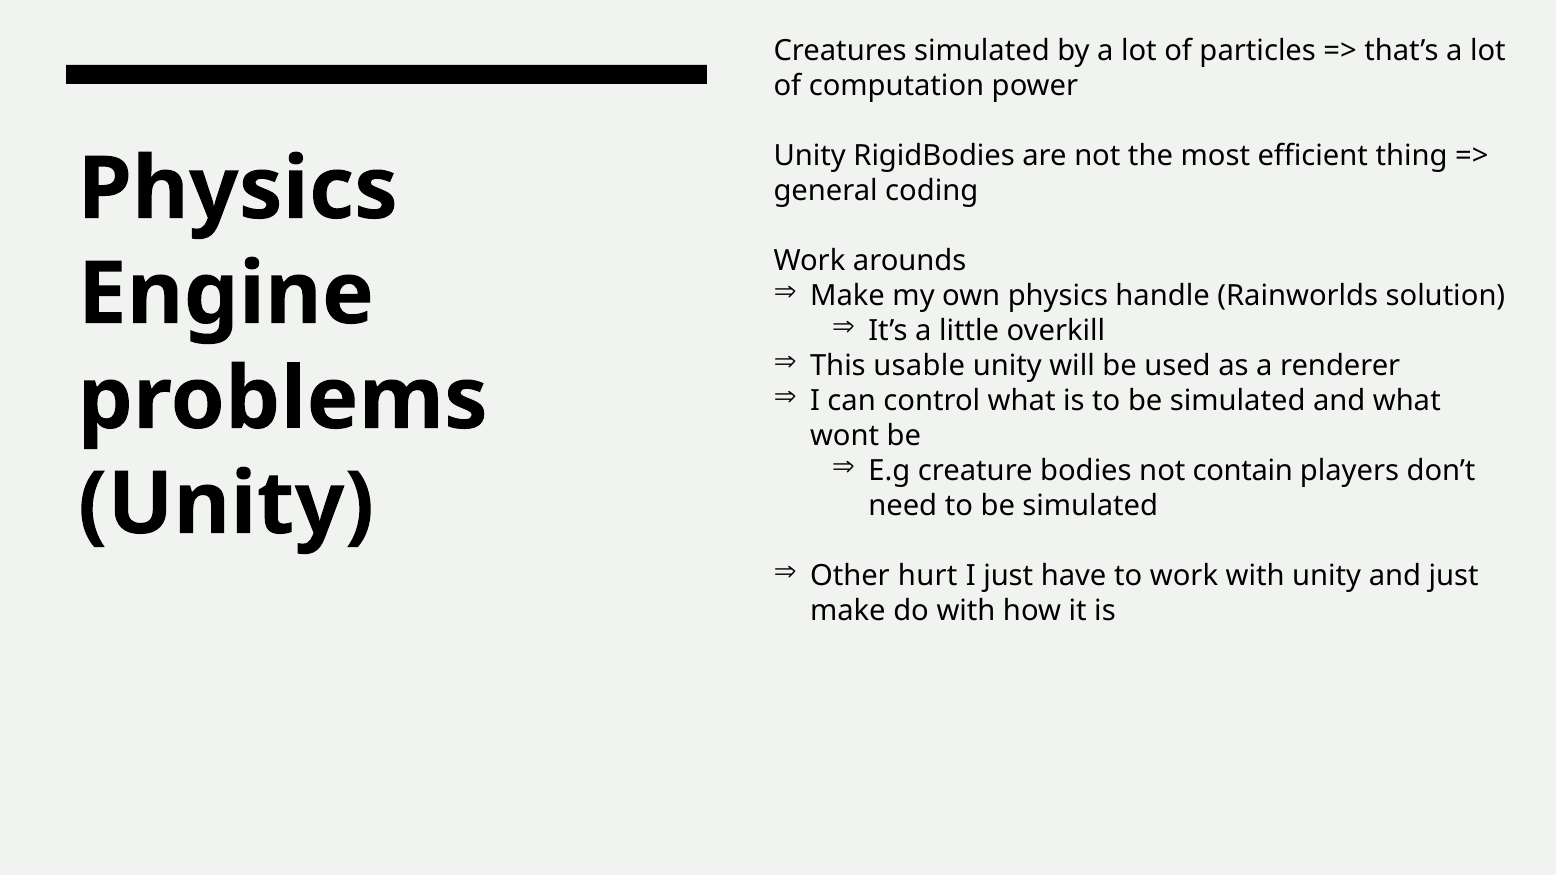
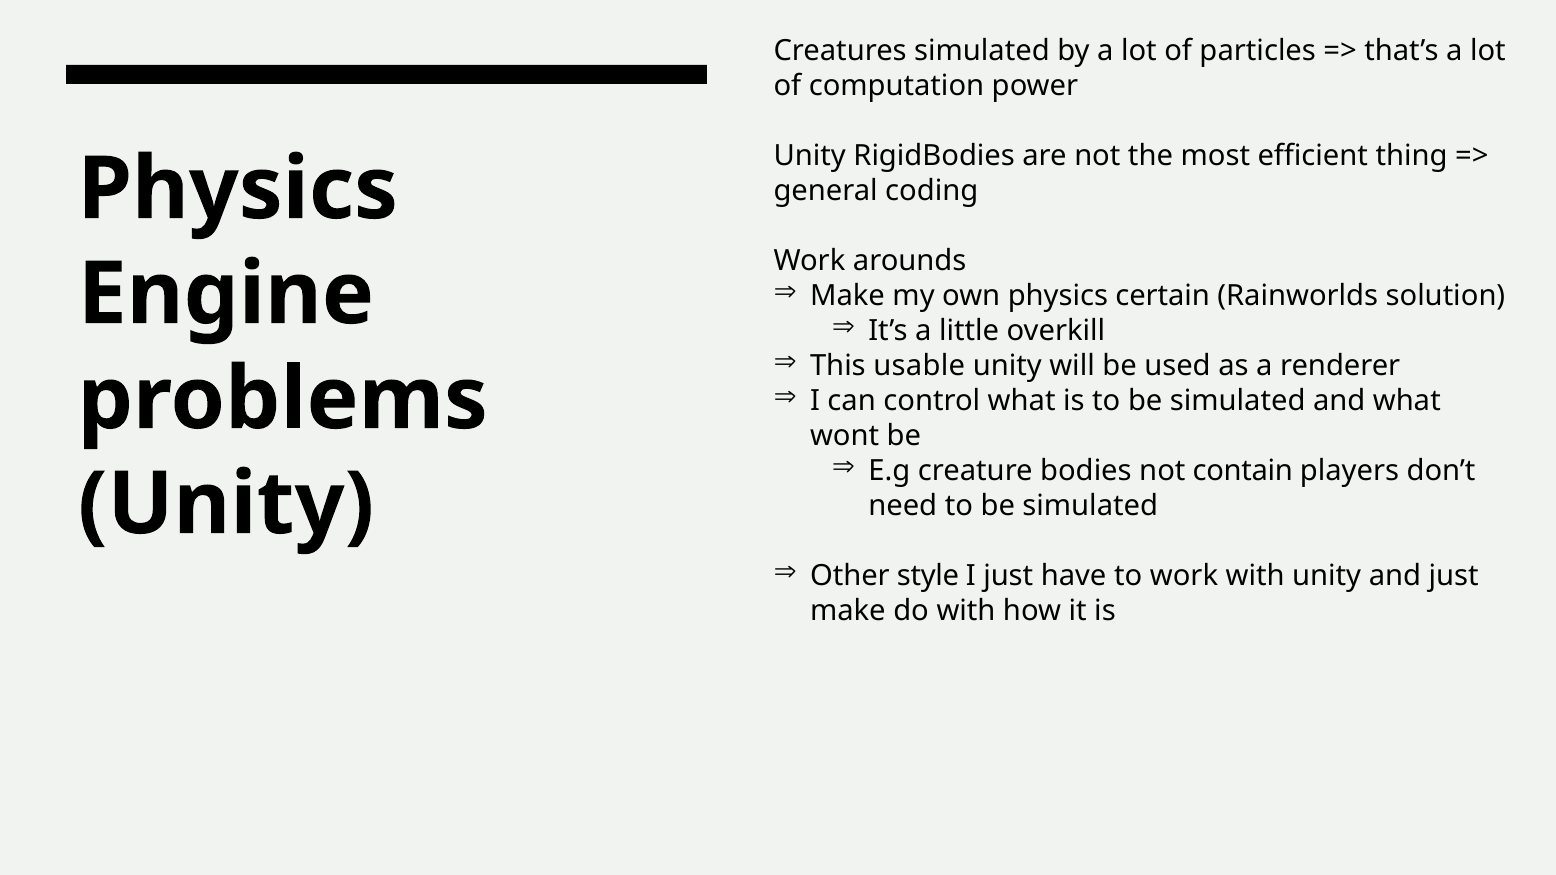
handle: handle -> certain (1163, 295)
hurt: hurt -> style (928, 576)
